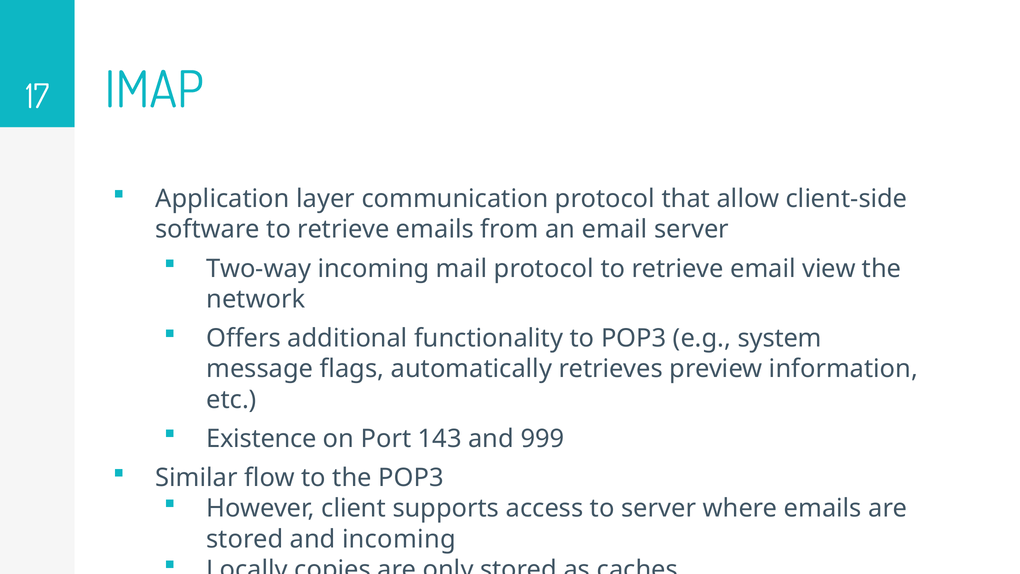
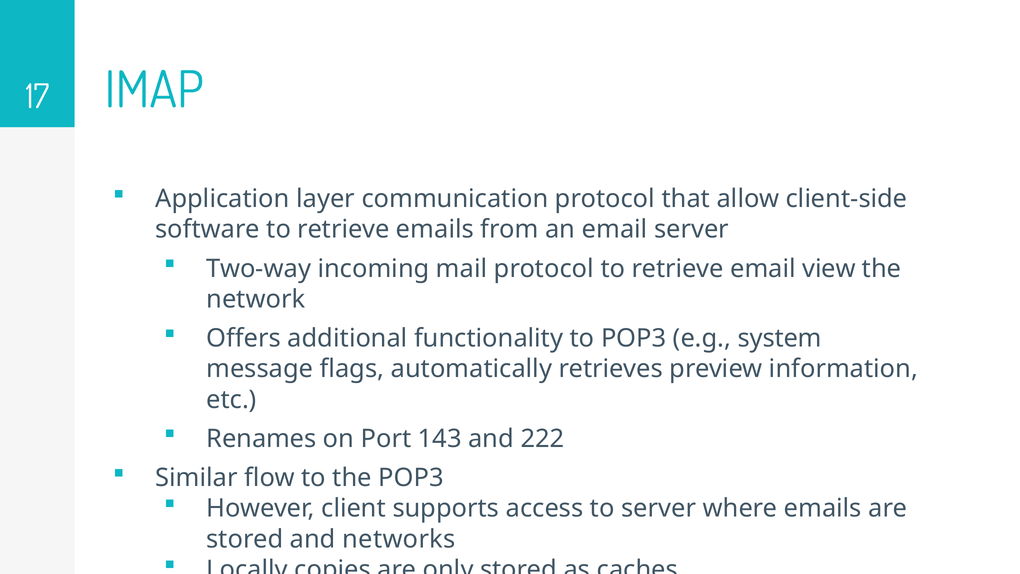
Existence: Existence -> Renames (261, 439)
999: 999 -> 222 (542, 439)
and incoming: incoming -> networks (399, 539)
